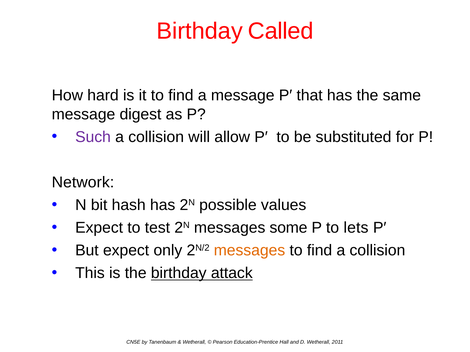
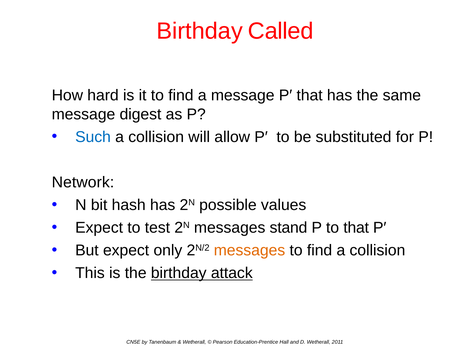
Such colour: purple -> blue (93, 137)
some: some -> stand (289, 228)
to lets: lets -> that (356, 228)
